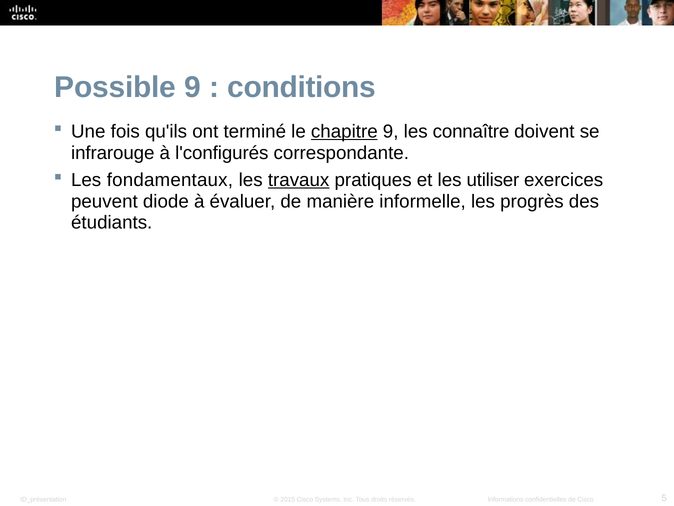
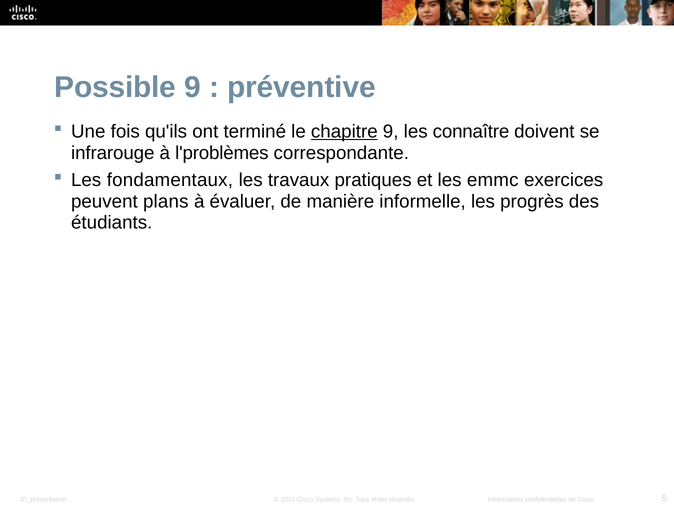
conditions: conditions -> préventive (302, 87)
l'configurés: l'configurés -> l'problèmes (222, 153)
travaux underline: present -> none (299, 180)
utiliser: utiliser -> emmc (493, 180)
diode: diode -> plans (166, 201)
